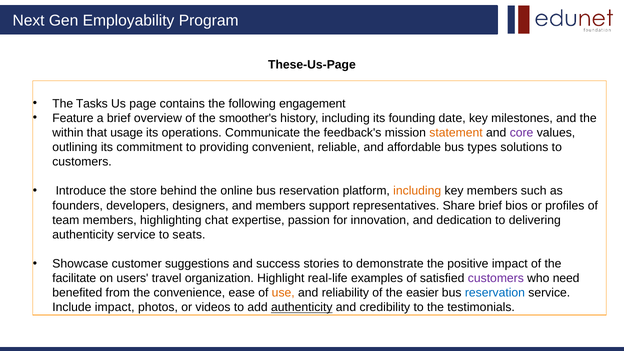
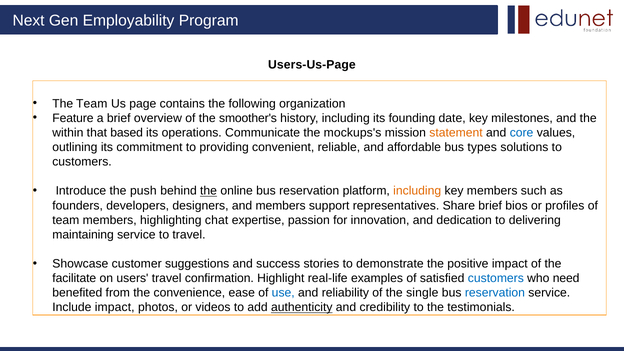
These-Us-Page: These-Us-Page -> Users-Us-Page (312, 65)
The Tasks: Tasks -> Team (92, 104)
engagement: engagement -> organization (312, 104)
usage: usage -> based (127, 133)
feedback's: feedback's -> mockups's (353, 133)
core colour: purple -> blue (522, 133)
store: store -> push (143, 191)
the underline: none -> present (209, 191)
authenticity: authenticity -> maintaining (83, 235)
to seats: seats -> travel (189, 235)
organization: organization -> confirmation (219, 278)
customers colour: purple -> blue (496, 278)
use colour: orange -> blue (283, 293)
easier: easier -> single (422, 293)
